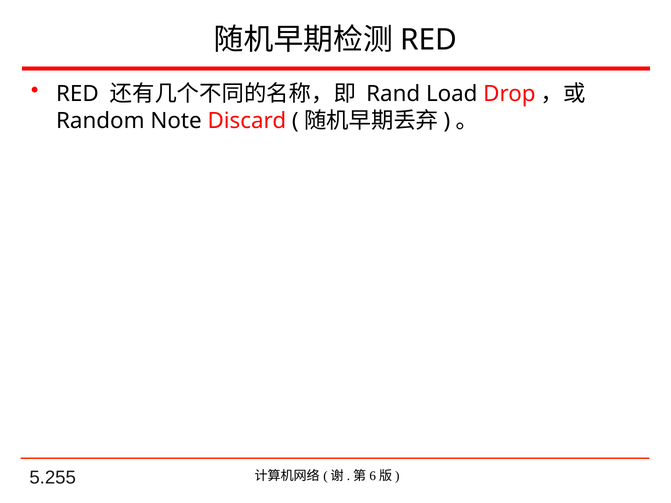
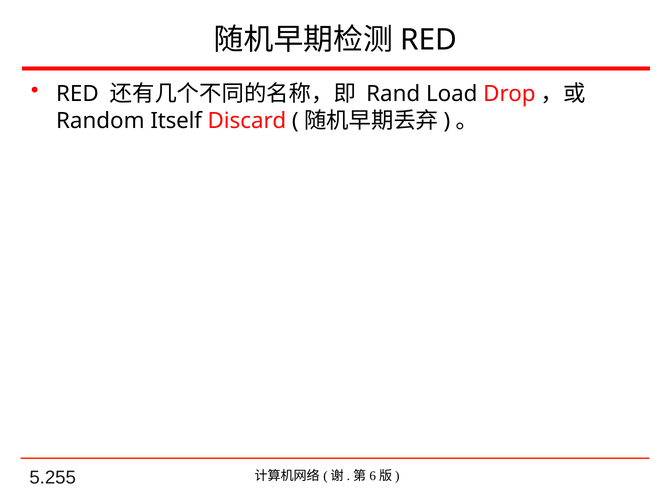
Note: Note -> Itself (176, 121)
